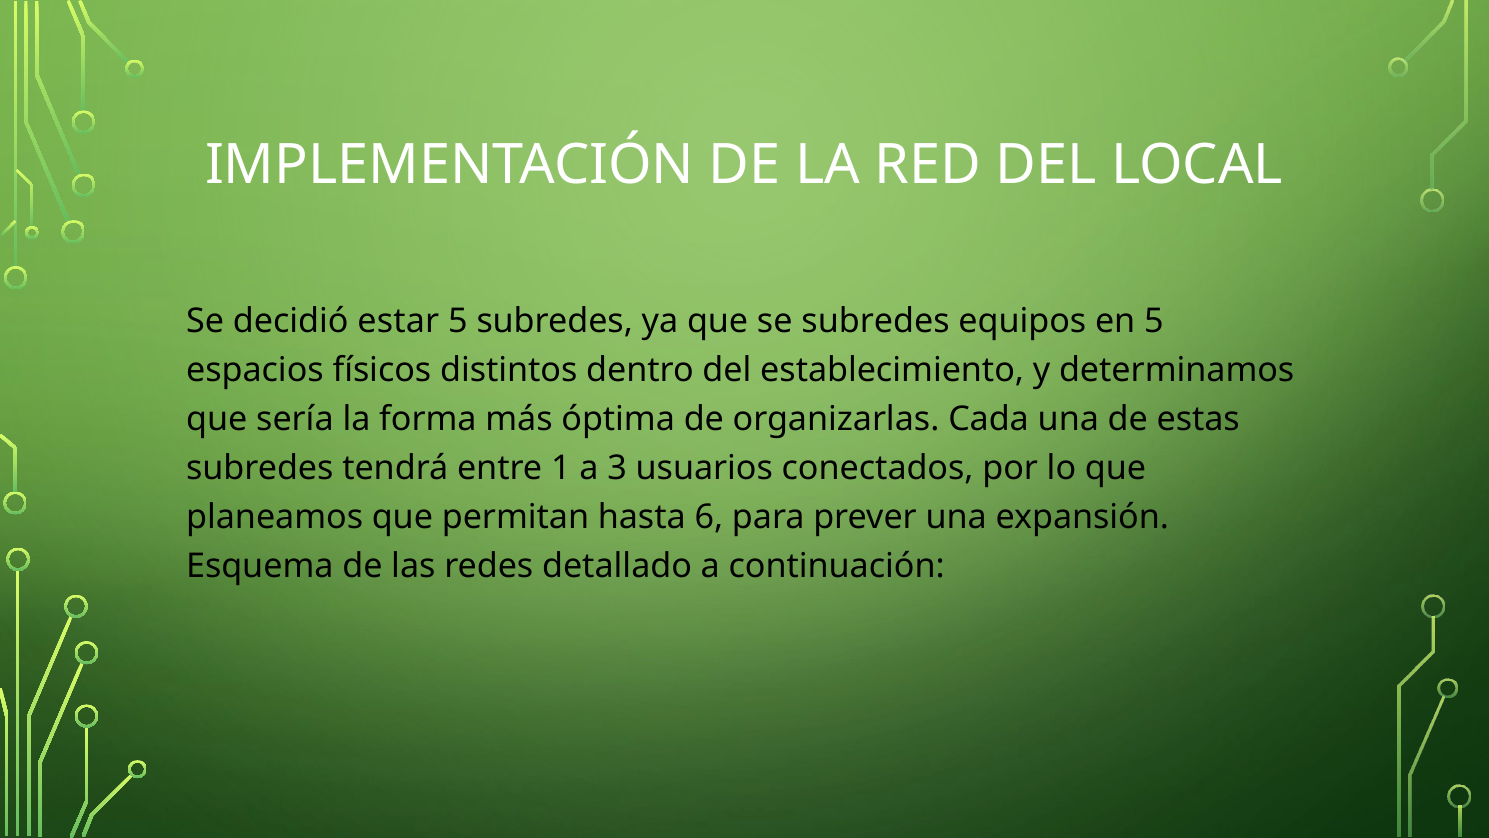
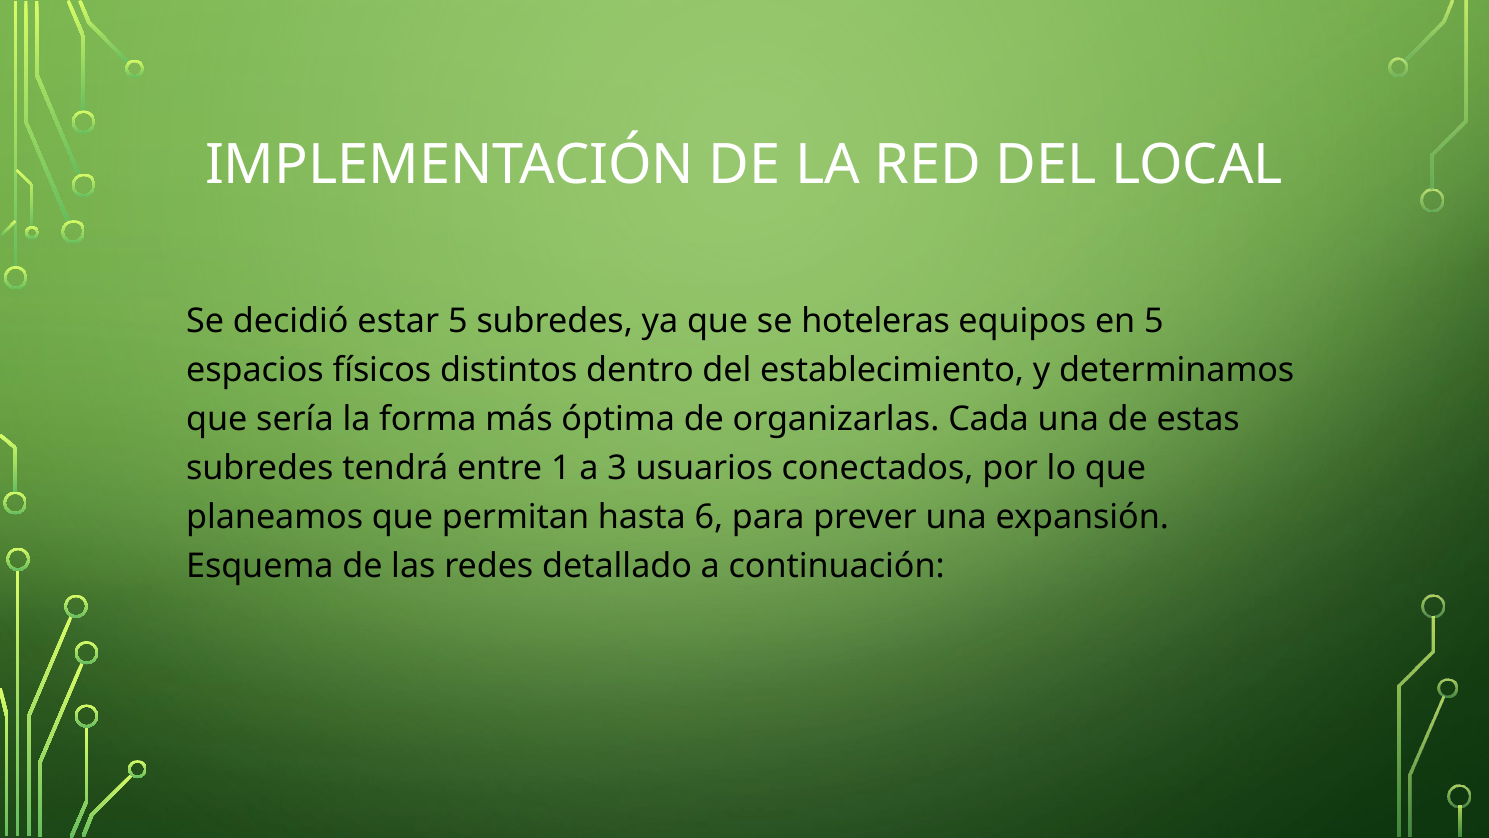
se subredes: subredes -> hoteleras (876, 321)
